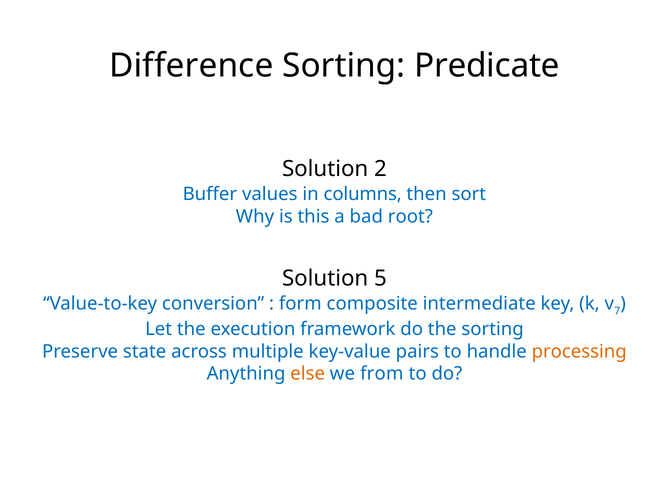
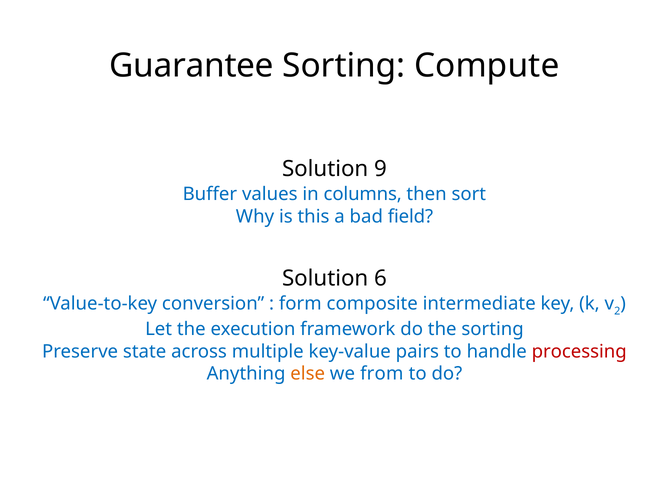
Difference: Difference -> Guarantee (191, 66)
Predicate: Predicate -> Compute (487, 66)
2: 2 -> 9 (380, 169)
root: root -> field (410, 216)
5: 5 -> 6 (380, 278)
7: 7 -> 2 (617, 311)
processing colour: orange -> red (579, 351)
